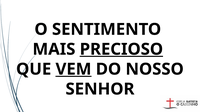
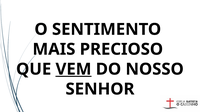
PRECIOSO underline: present -> none (121, 49)
